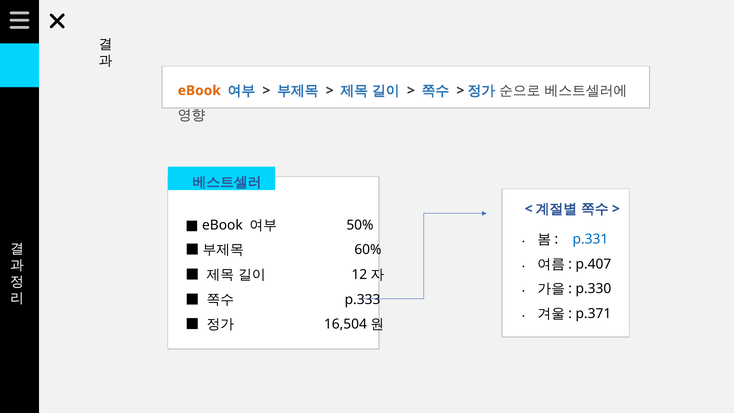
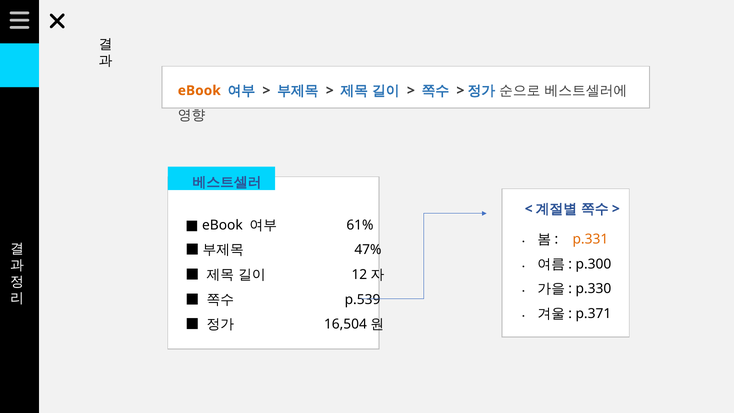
50%: 50% -> 61% (360, 225)
p.331 colour: blue -> orange (590, 239)
60%: 60% -> 47% (368, 250)
p.407: p.407 -> p.300 (593, 264)
p.333: p.333 -> p.539 (363, 299)
